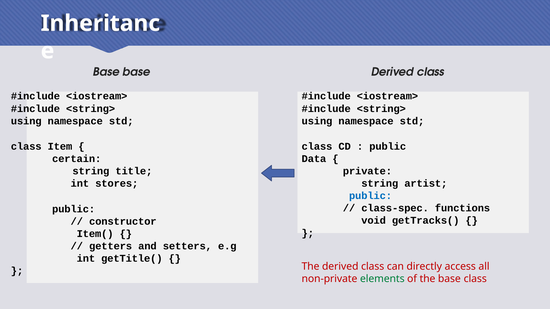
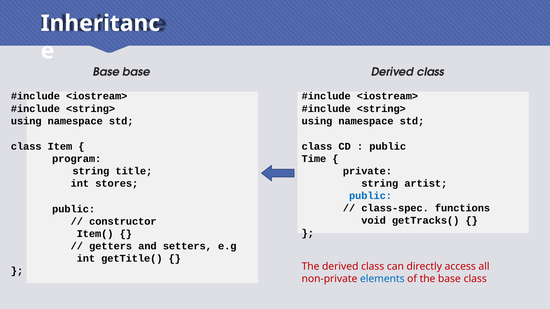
certain: certain -> program (77, 159)
Data: Data -> Time (314, 159)
elements colour: green -> blue (382, 279)
